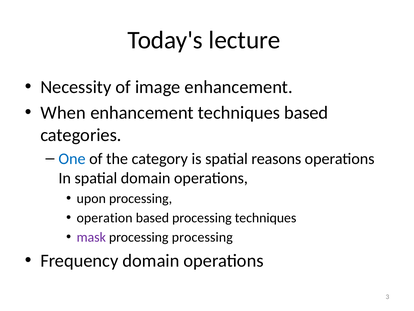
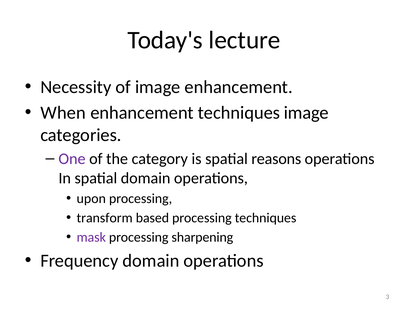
techniques based: based -> image (306, 113)
One colour: blue -> purple (72, 158)
operation: operation -> transform (105, 218)
processing processing: processing -> sharpening (202, 237)
